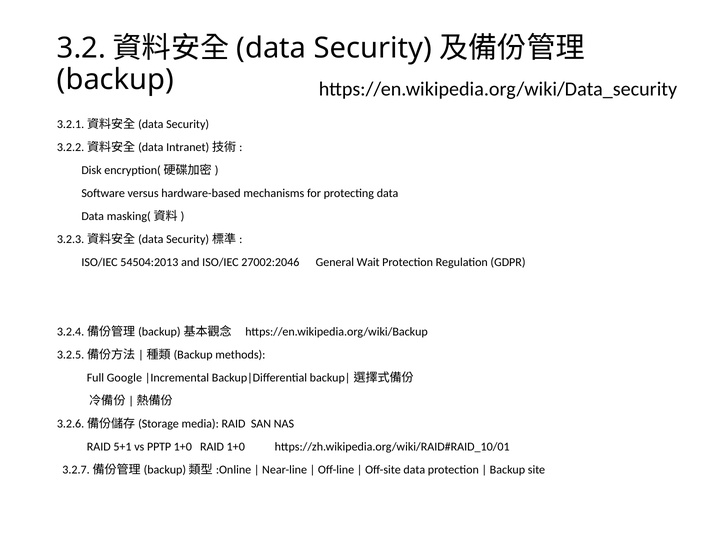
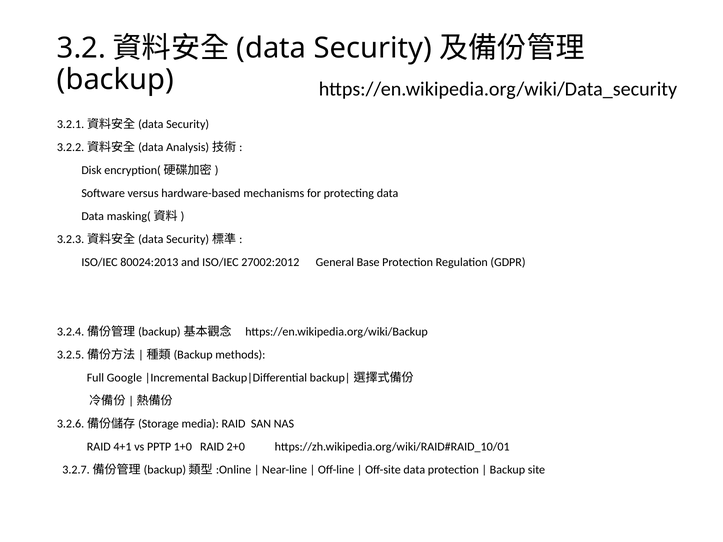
Intranet: Intranet -> Analysis (188, 147)
54504:2013: 54504:2013 -> 80024:2013 (149, 263)
27002:2046: 27002:2046 -> 27002:2012 (270, 263)
Wait: Wait -> Base (368, 263)
5+1: 5+1 -> 4+1 (122, 447)
RAID 1+0: 1+0 -> 2+0 (236, 447)
